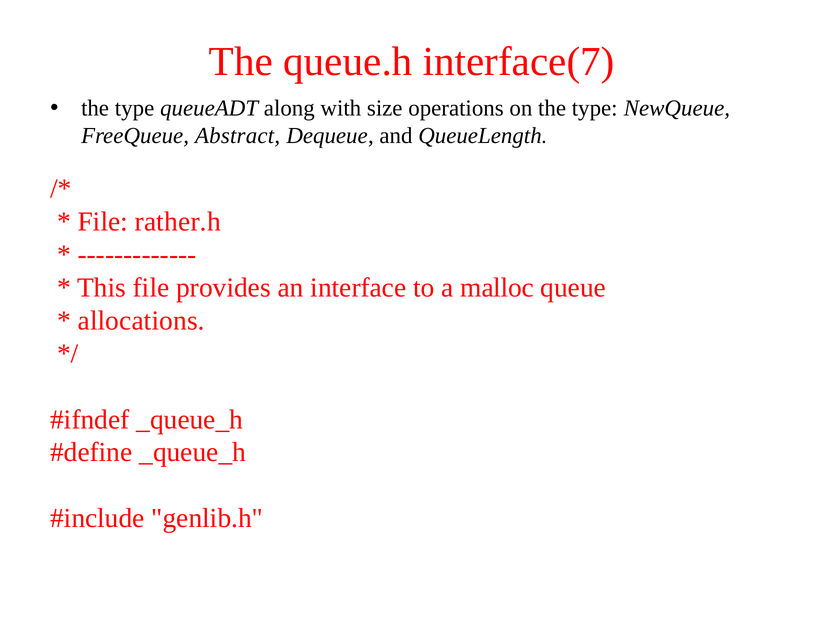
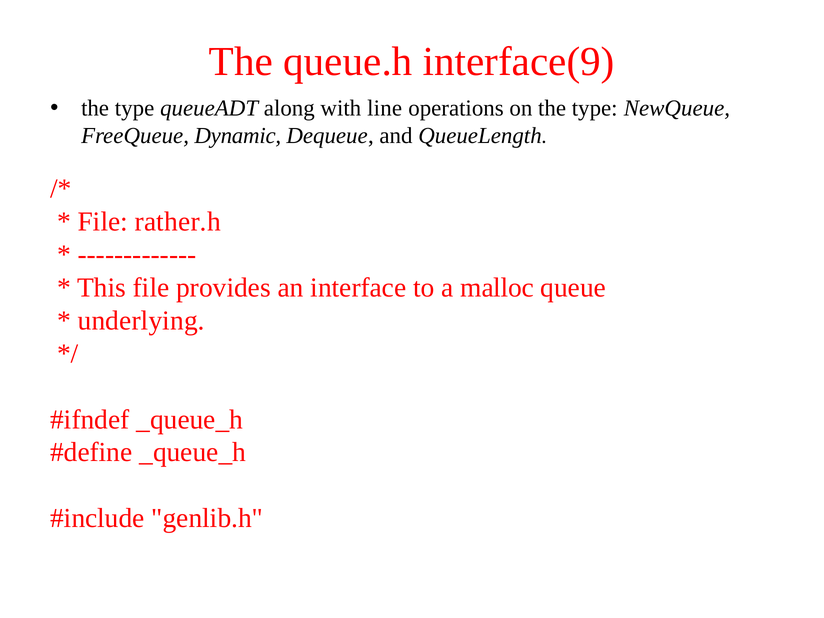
interface(7: interface(7 -> interface(9 (519, 62)
size: size -> line (385, 108)
Abstract: Abstract -> Dynamic (238, 136)
allocations: allocations -> underlying (141, 321)
